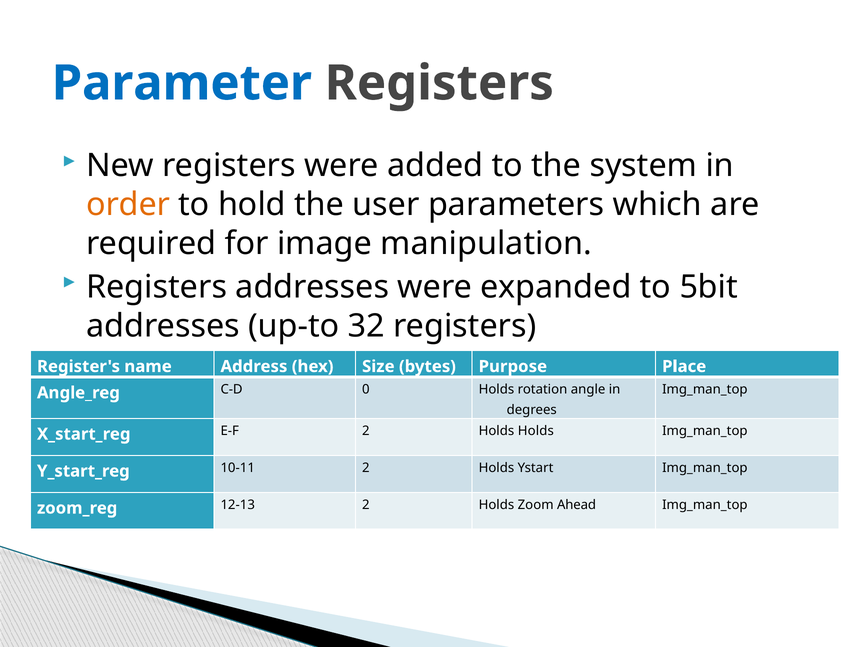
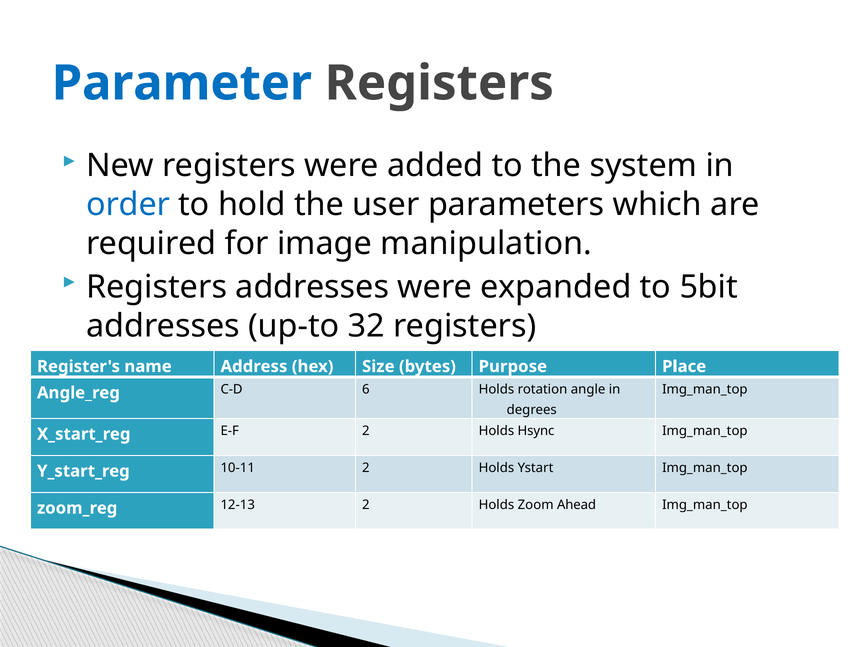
order colour: orange -> blue (128, 205)
0: 0 -> 6 (366, 390)
Holds Holds: Holds -> Hsync (536, 431)
